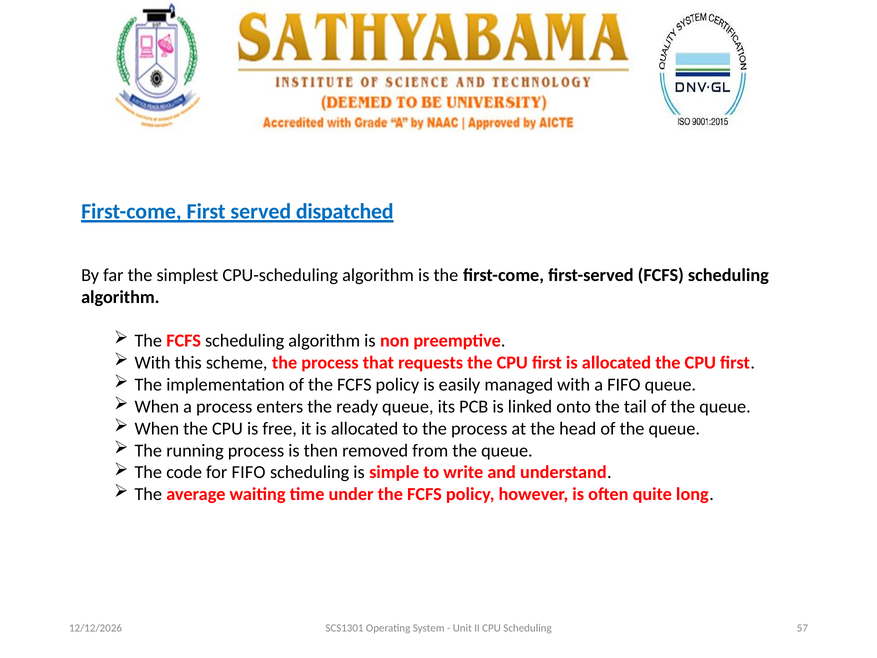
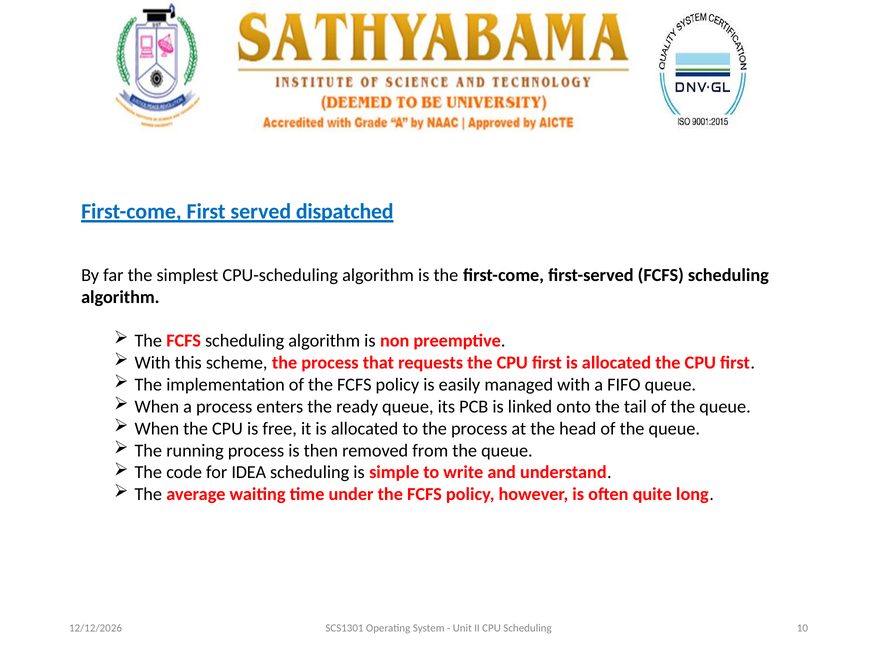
for FIFO: FIFO -> IDEA (249, 472)
57: 57 -> 10 (802, 628)
